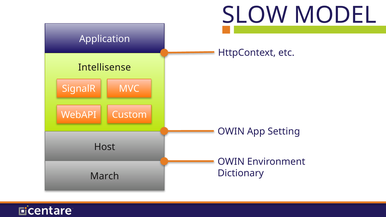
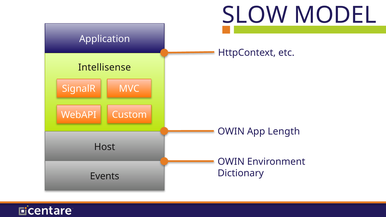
Setting: Setting -> Length (284, 132)
March: March -> Events (105, 176)
